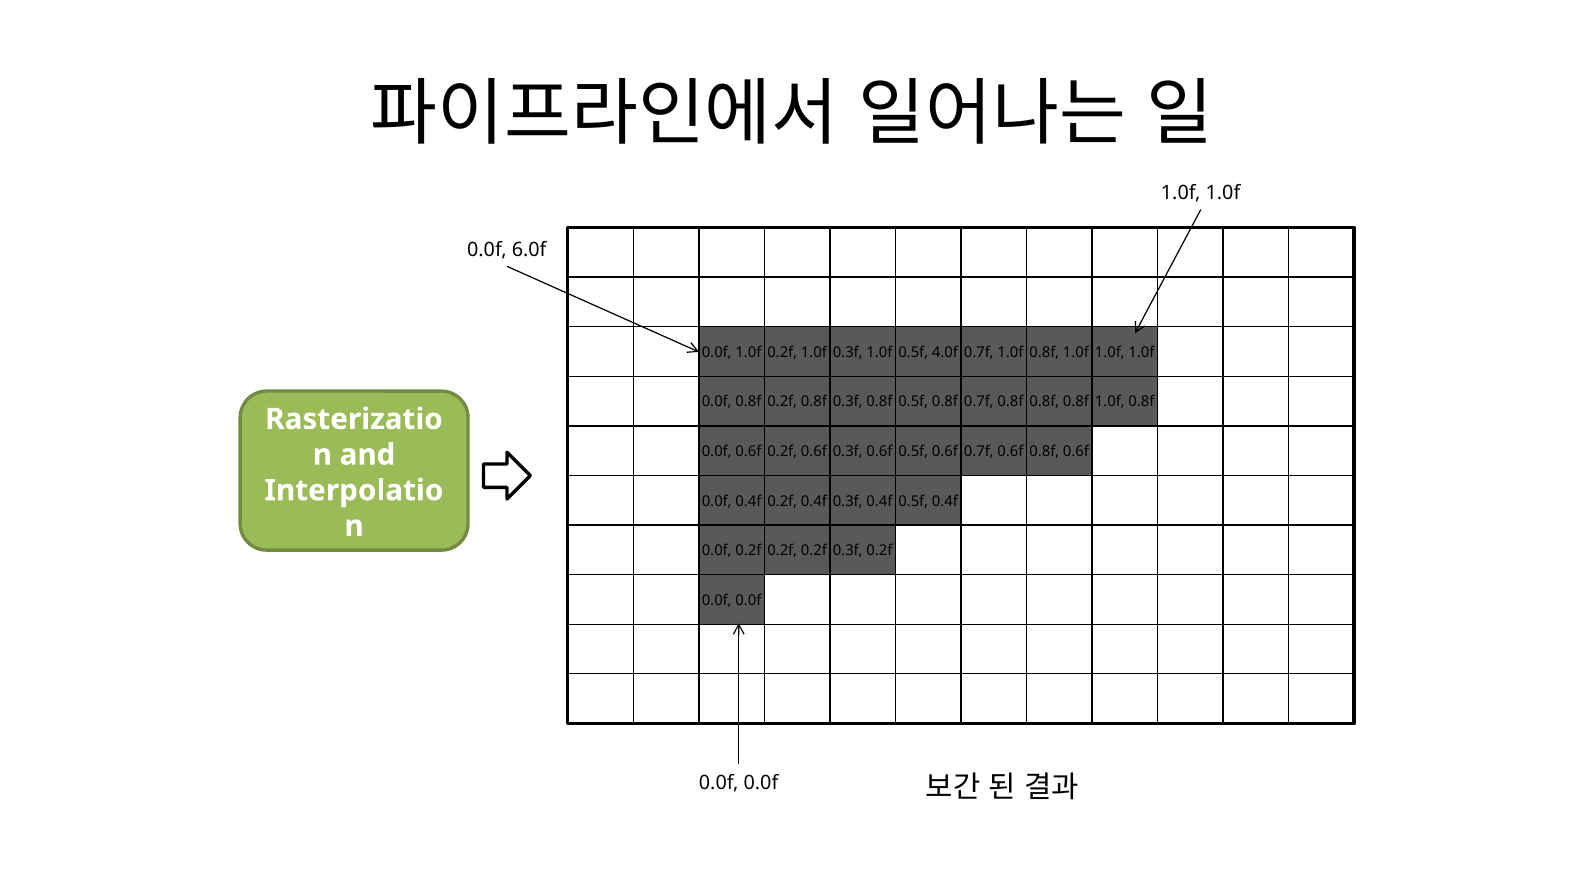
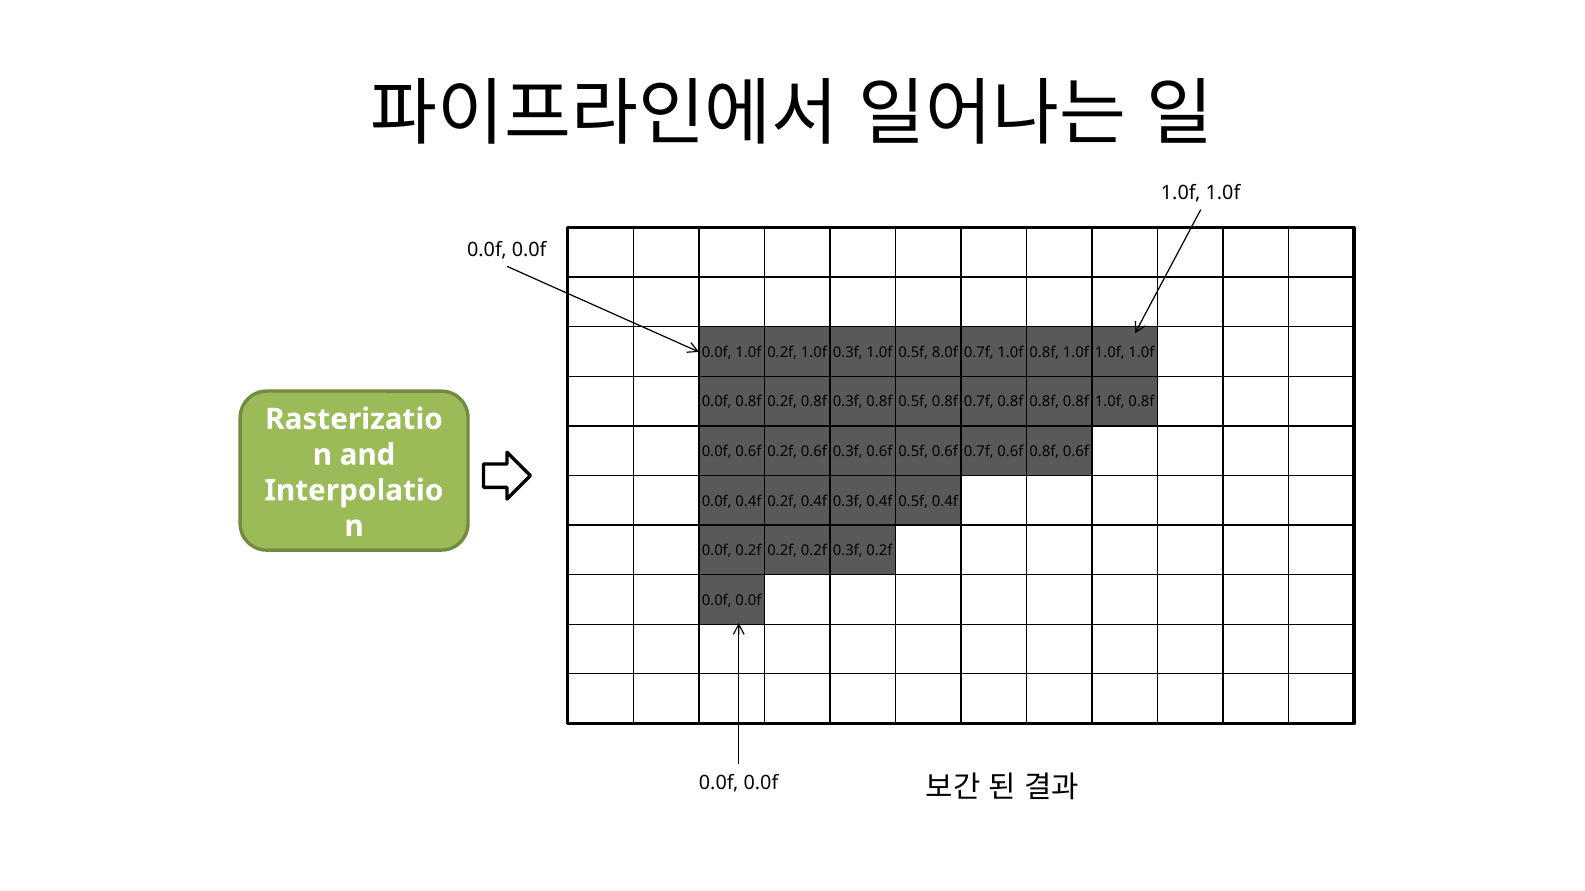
6.0f: 6.0f -> 0.0f (529, 250)
4.0f: 4.0f -> 8.0f (945, 353)
